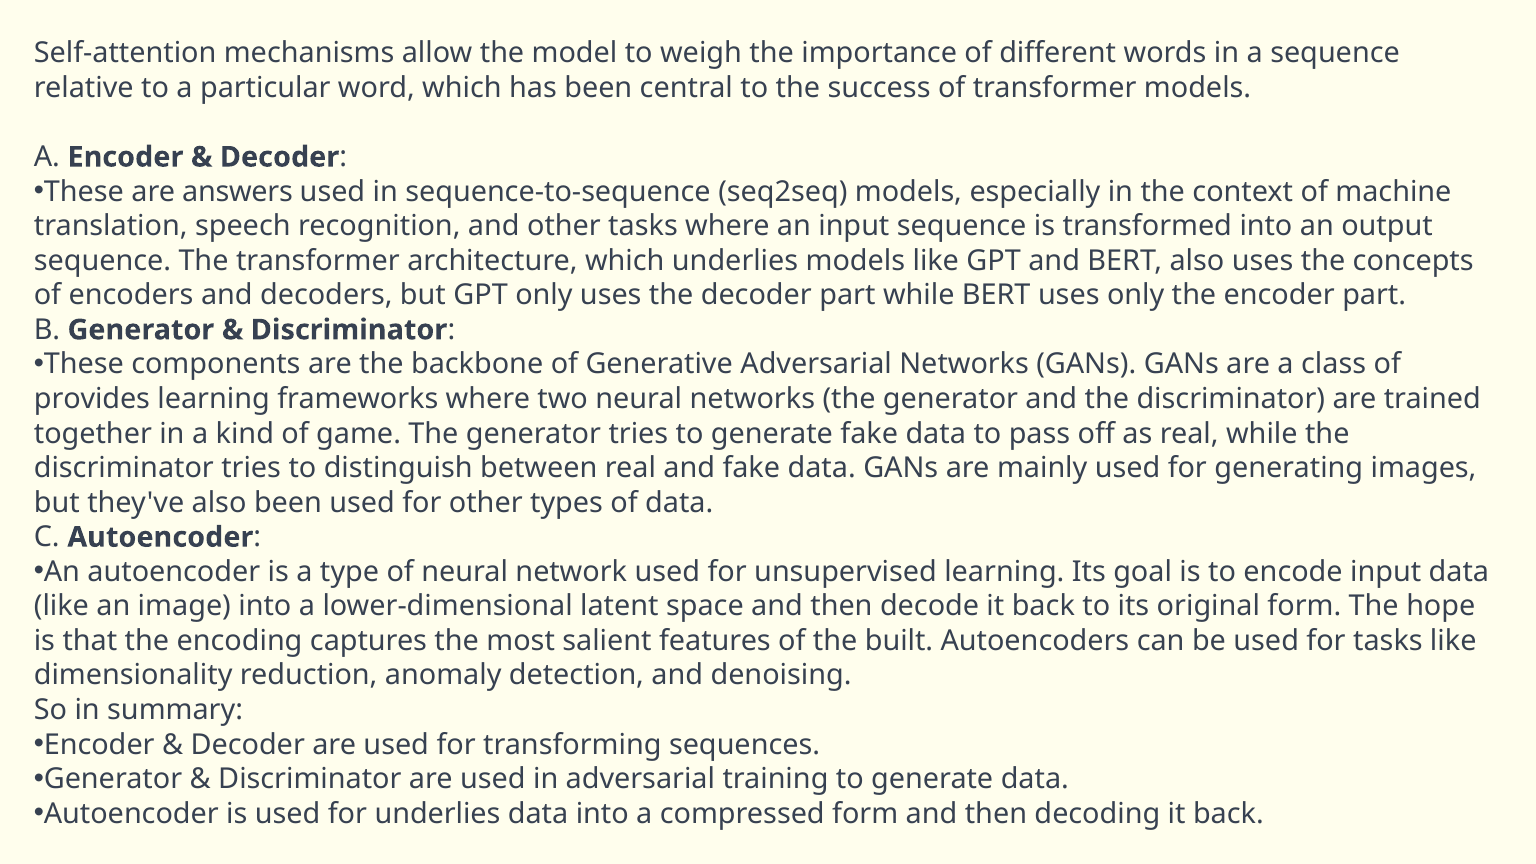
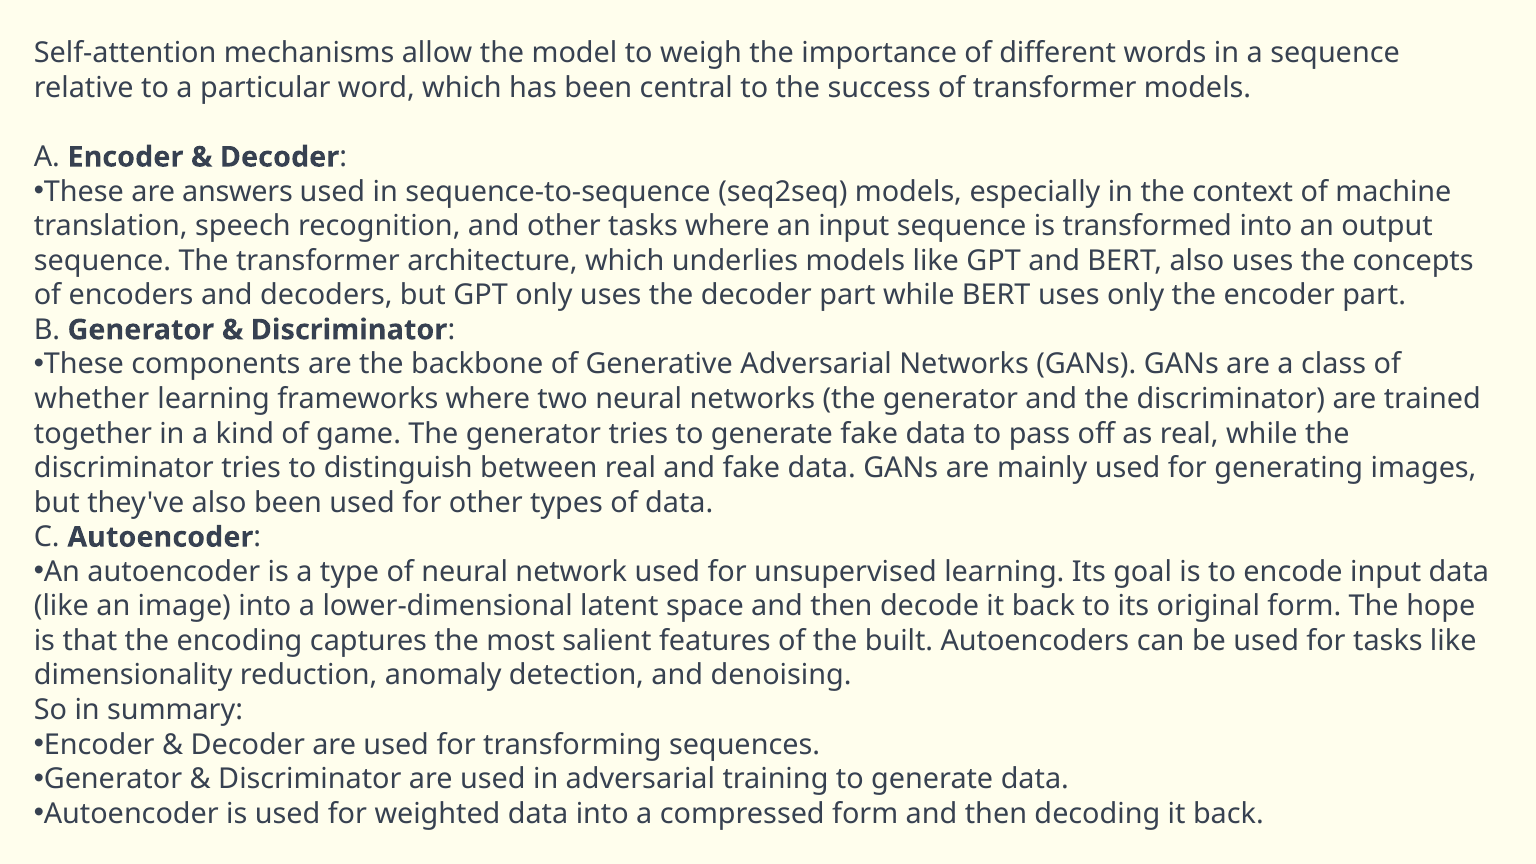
provides: provides -> whether (92, 399)
for underlies: underlies -> weighted (437, 814)
